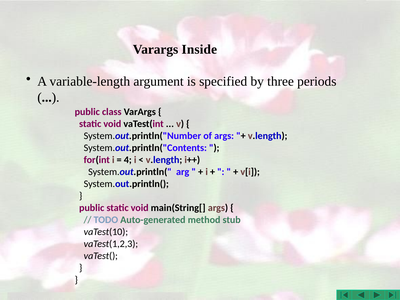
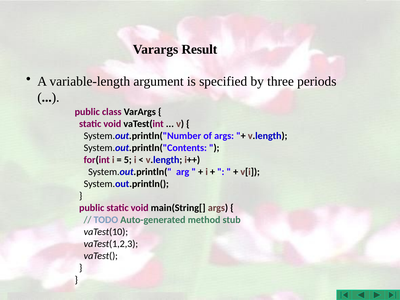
Inside: Inside -> Result (199, 49)
4: 4 -> 5 (128, 160)
